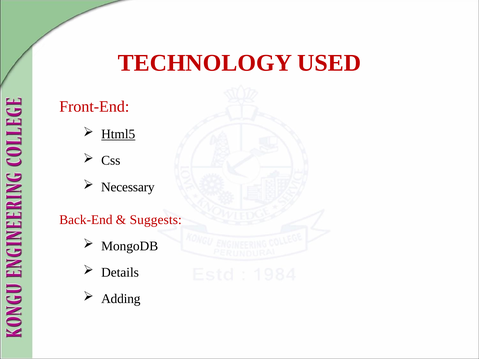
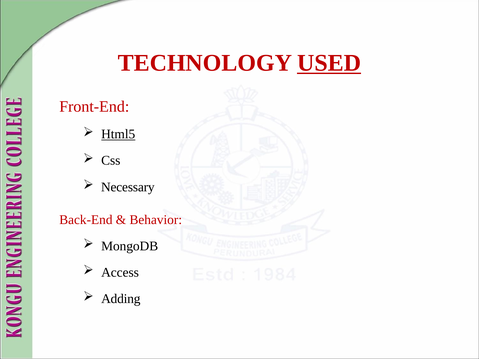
USED underline: none -> present (329, 63)
Suggests: Suggests -> Behavior (156, 220)
Details: Details -> Access (120, 273)
